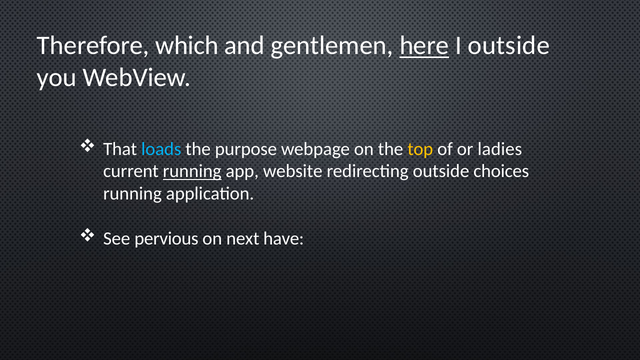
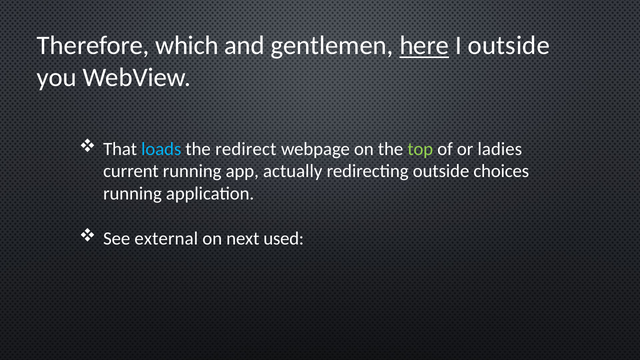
purpose: purpose -> redirect (246, 149)
top colour: yellow -> light green (420, 149)
running underline: present -> none (192, 171)
website: website -> actually (293, 171)
pervious: pervious -> external (166, 239)
have: have -> used (284, 239)
